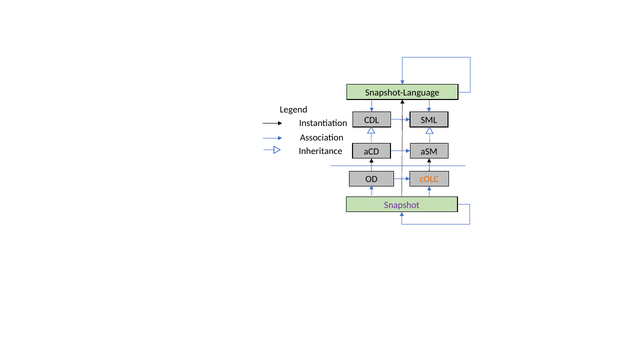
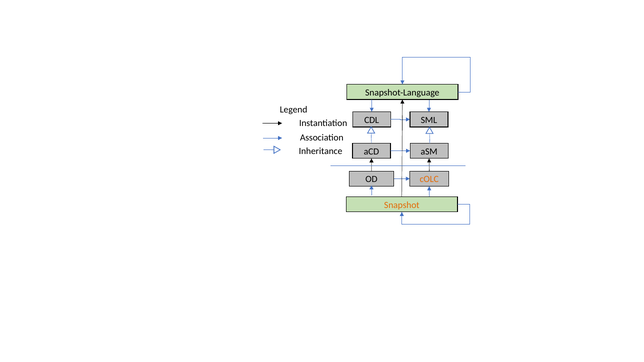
Snapshot colour: purple -> orange (402, 205)
